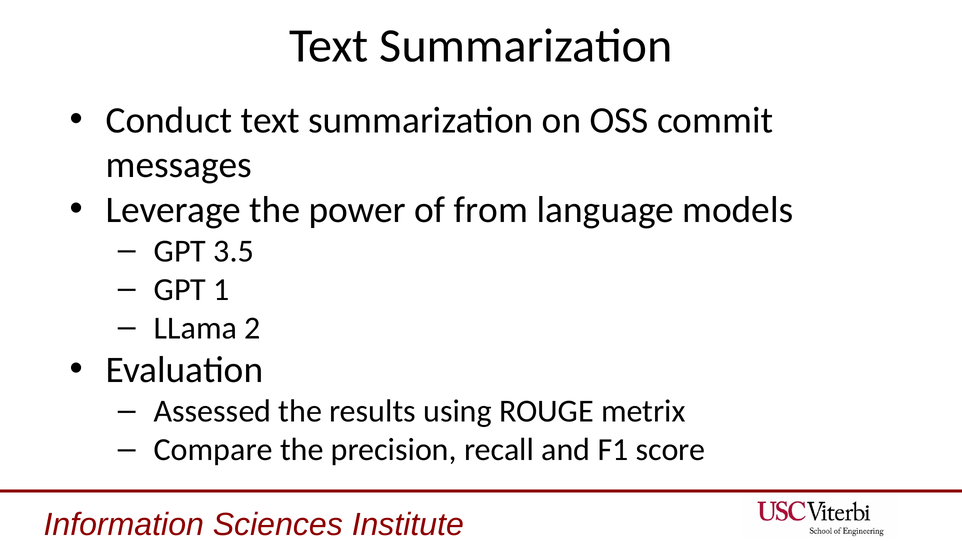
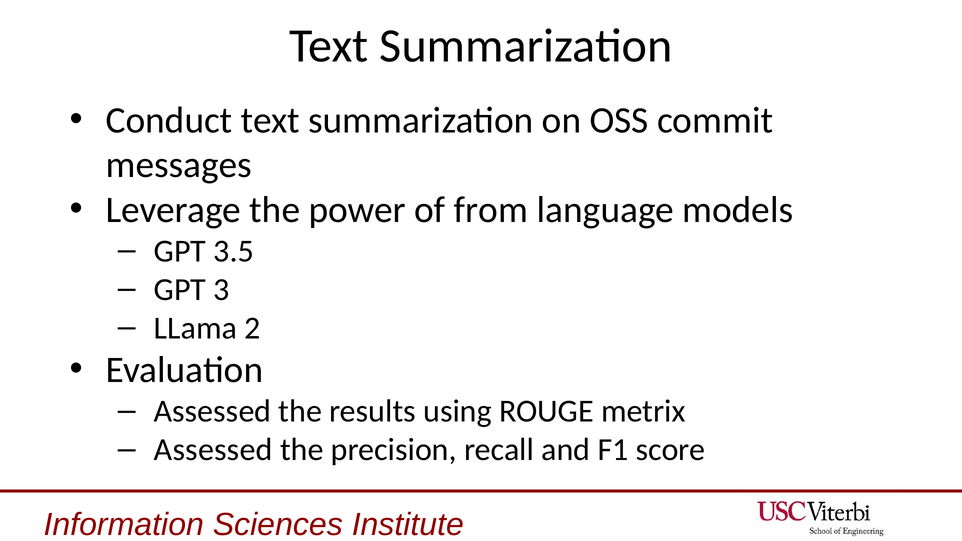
1: 1 -> 3 (222, 290)
Compare: Compare -> Assessed (213, 450)
